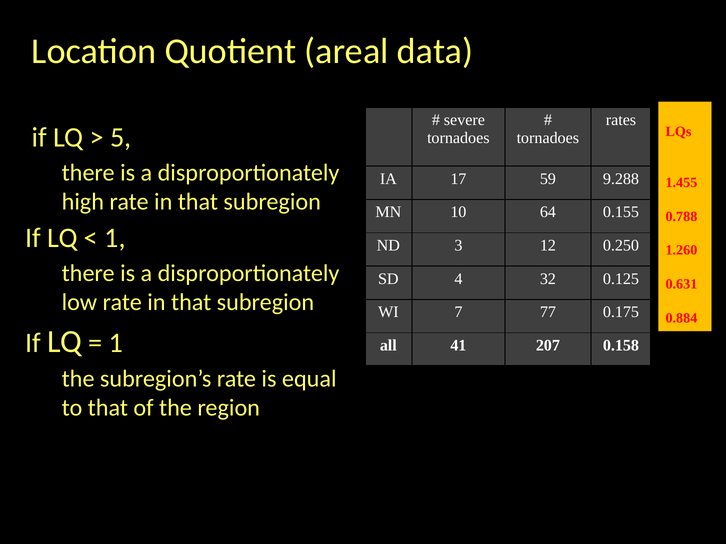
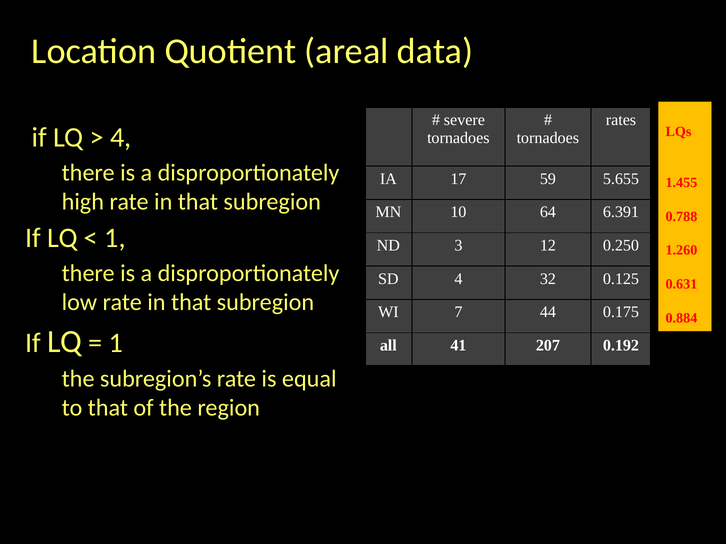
5: 5 -> 4 (121, 138)
9.288: 9.288 -> 5.655 (621, 179)
0.155: 0.155 -> 6.391 (621, 212)
77: 77 -> 44 (548, 312)
0.158: 0.158 -> 0.192 (621, 346)
